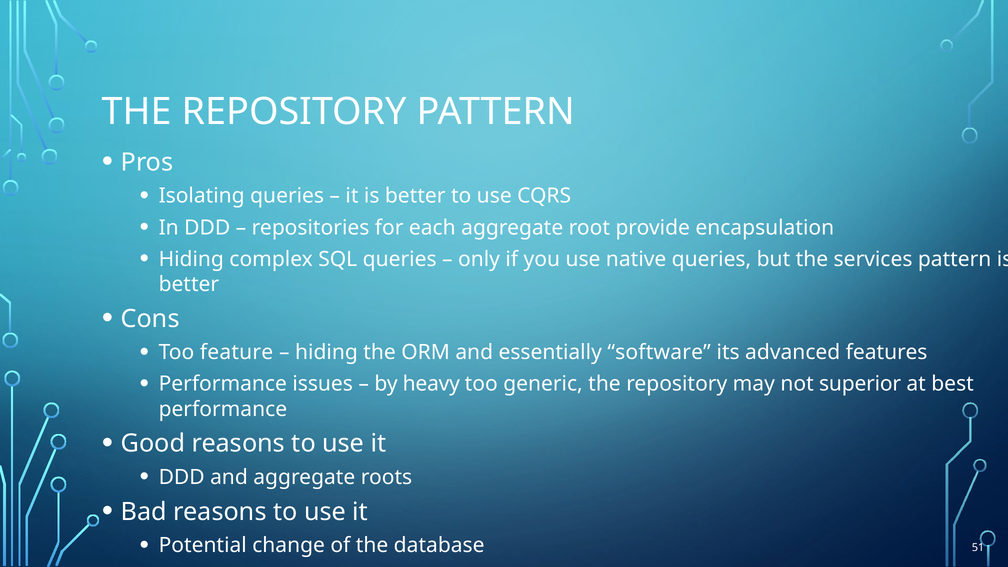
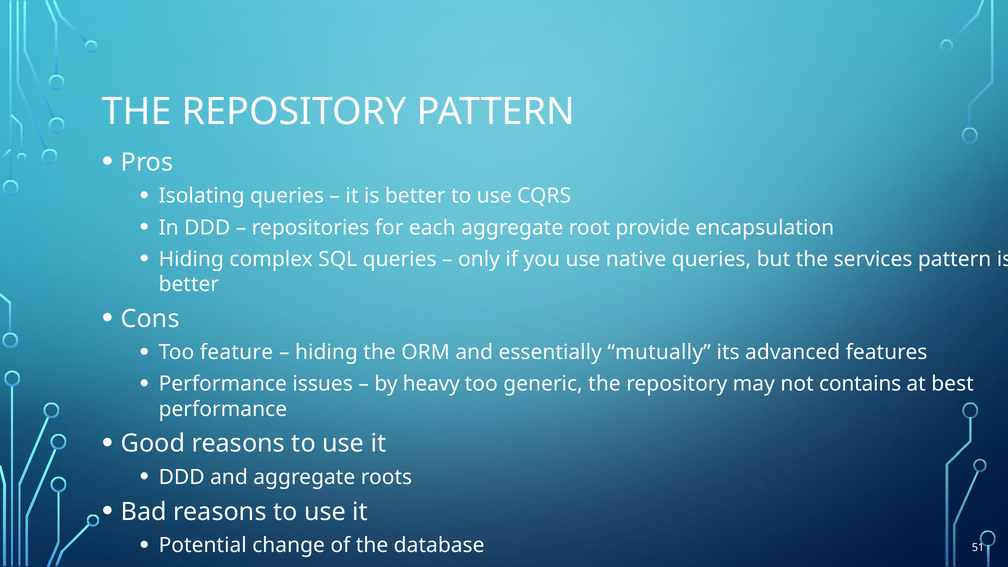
software: software -> mutually (659, 352)
superior: superior -> contains (860, 384)
